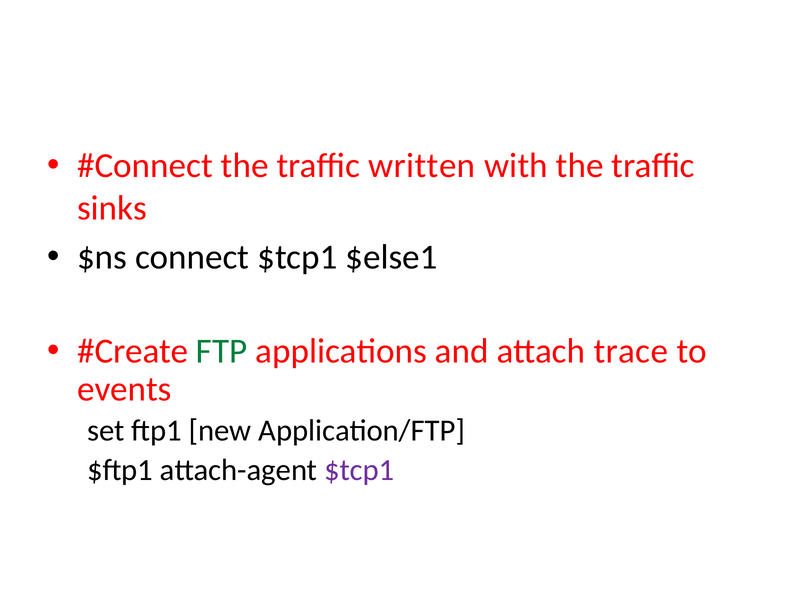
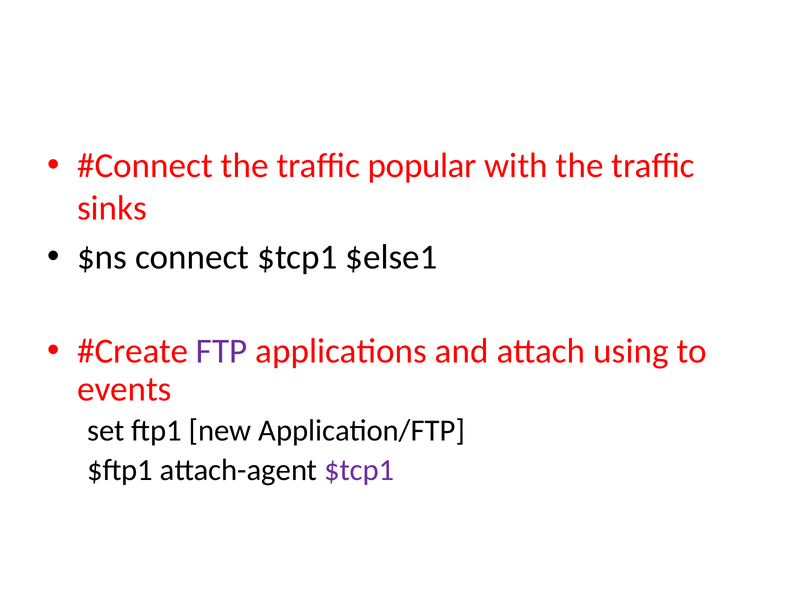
written: written -> popular (422, 166)
FTP colour: green -> purple (222, 351)
trace: trace -> using (631, 351)
